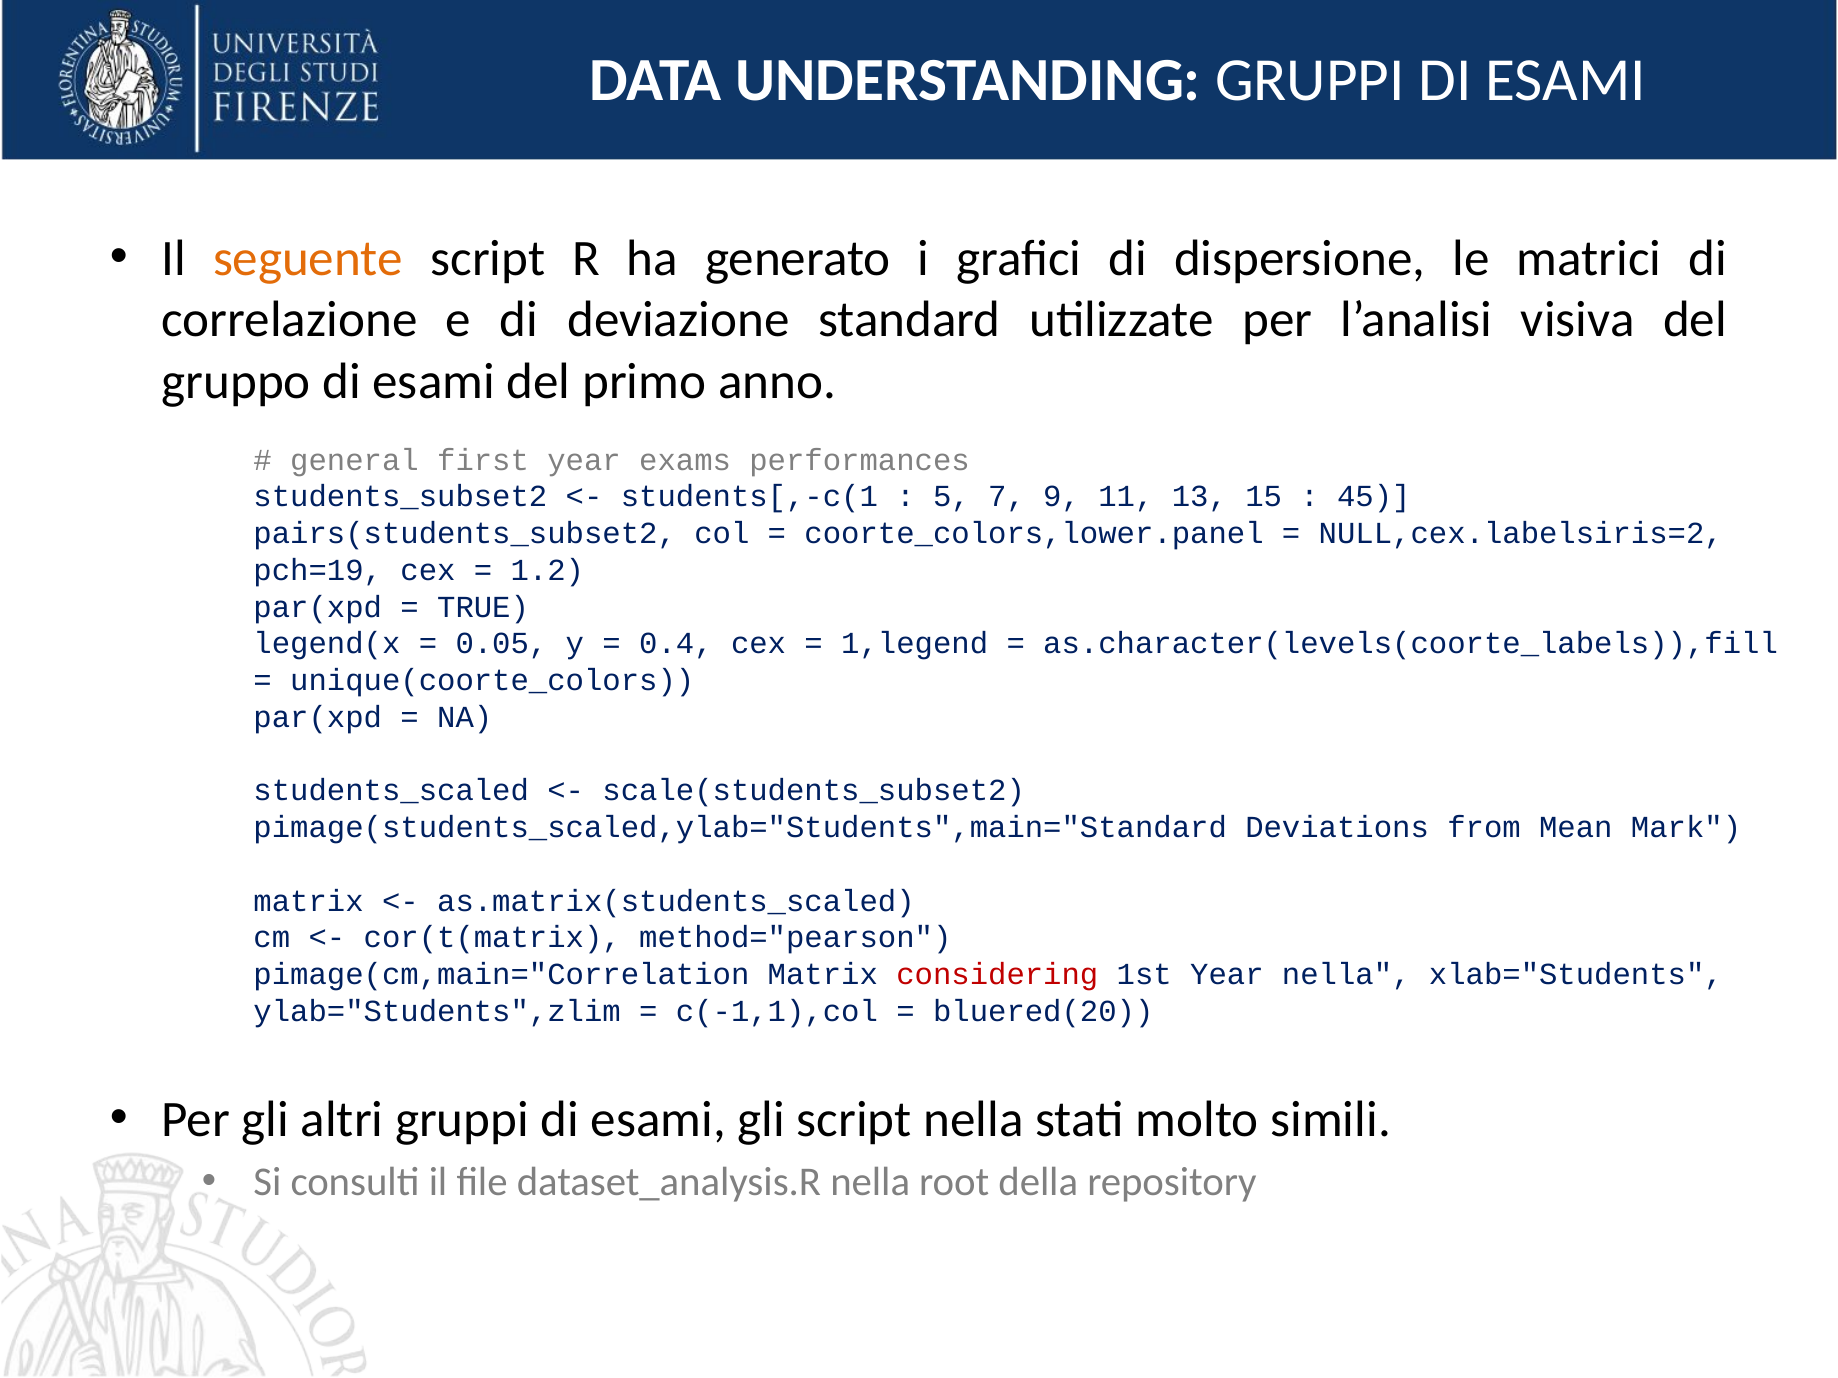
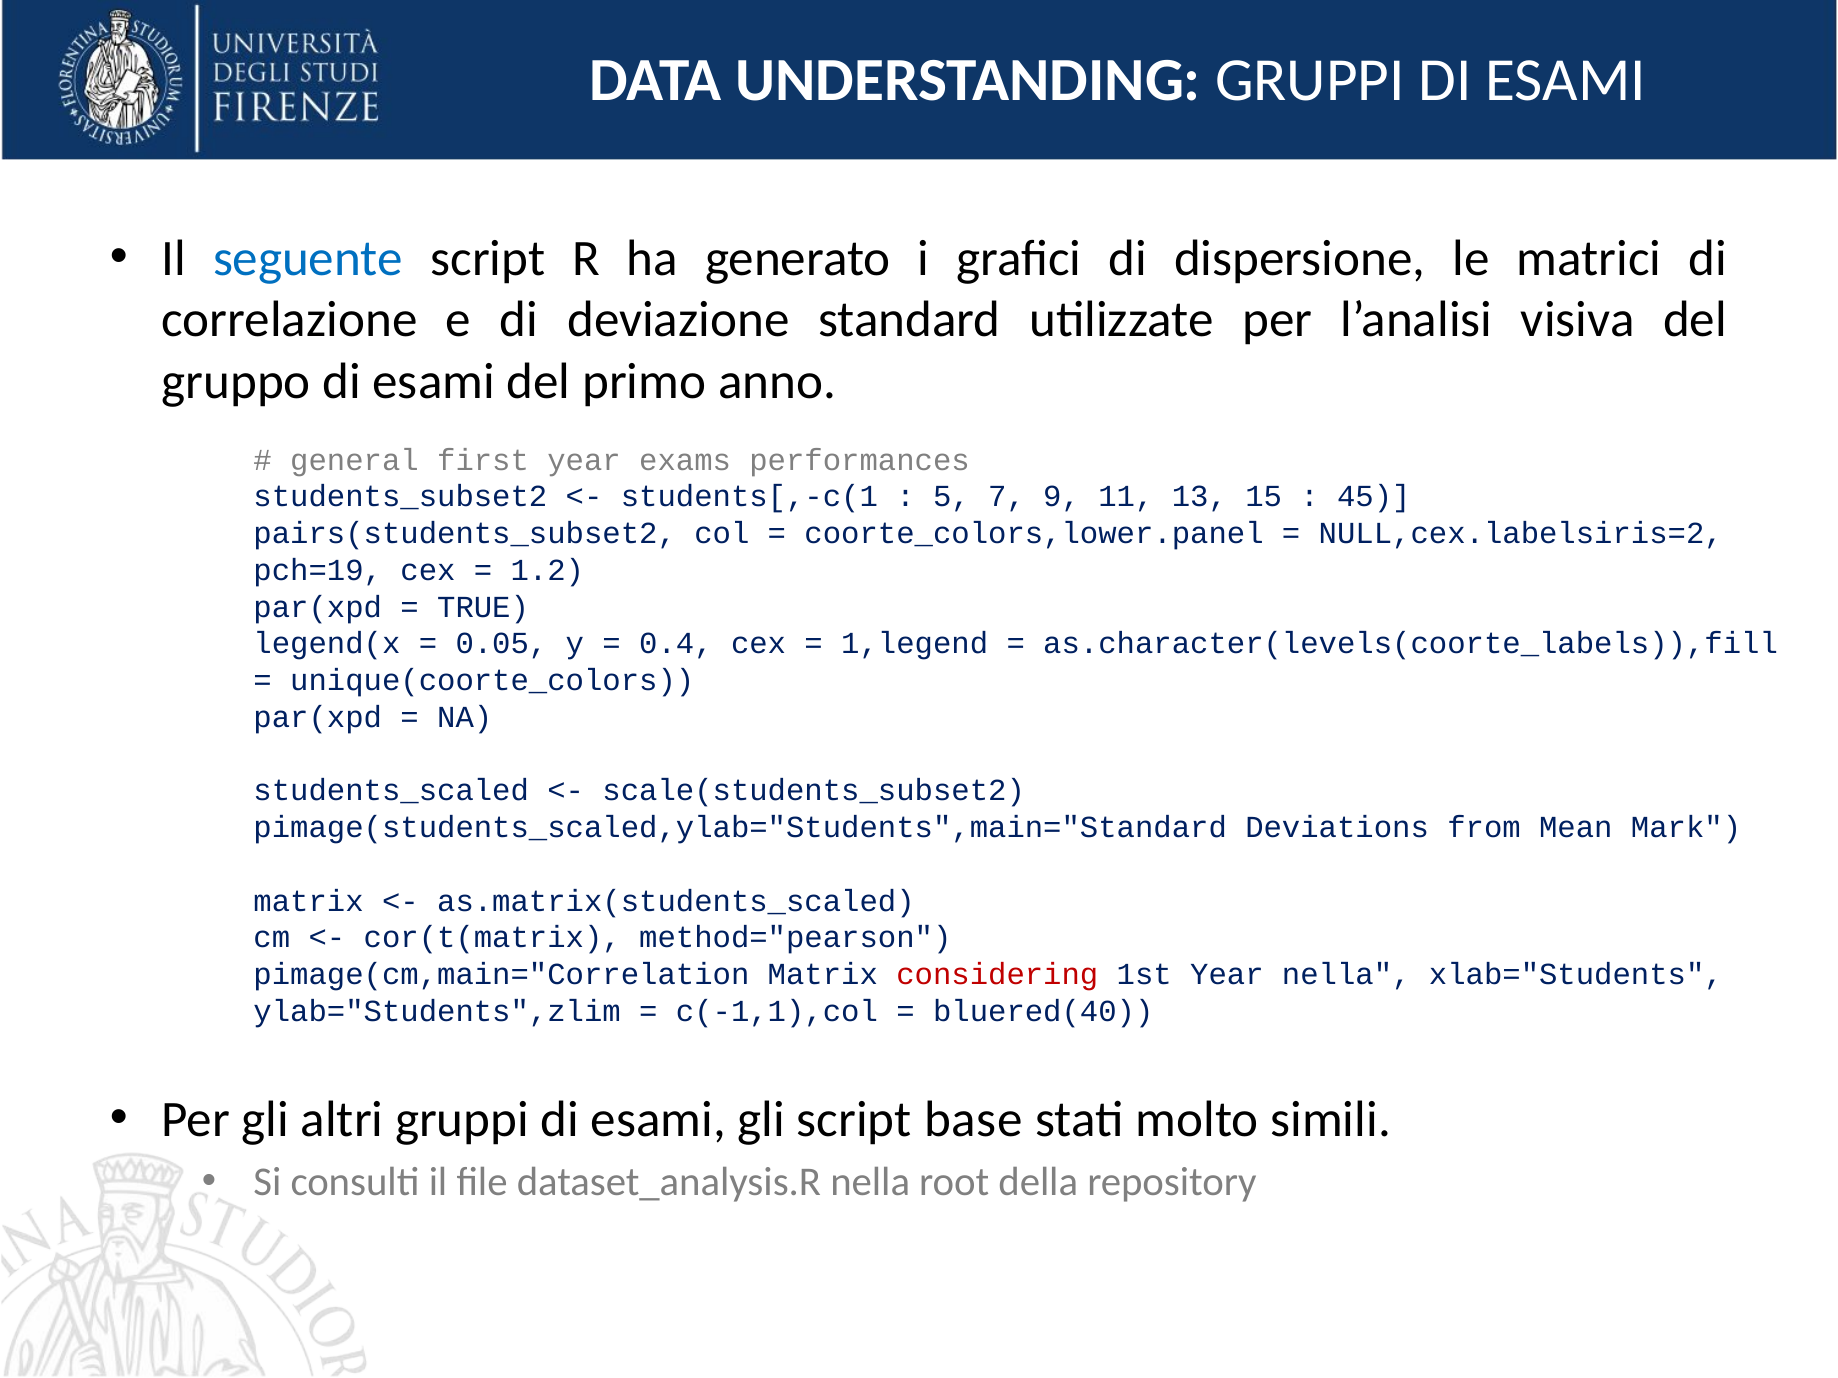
seguente colour: orange -> blue (308, 259)
bluered(20: bluered(20 -> bluered(40 (1043, 1012)
script nella: nella -> base (973, 1120)
